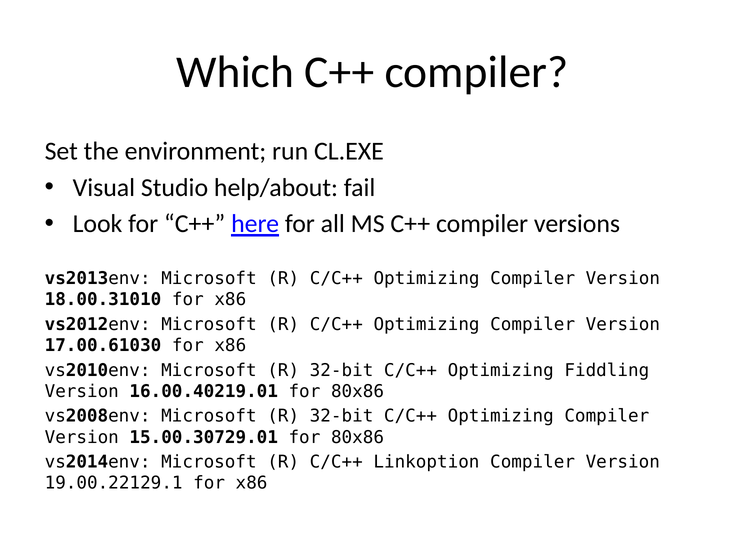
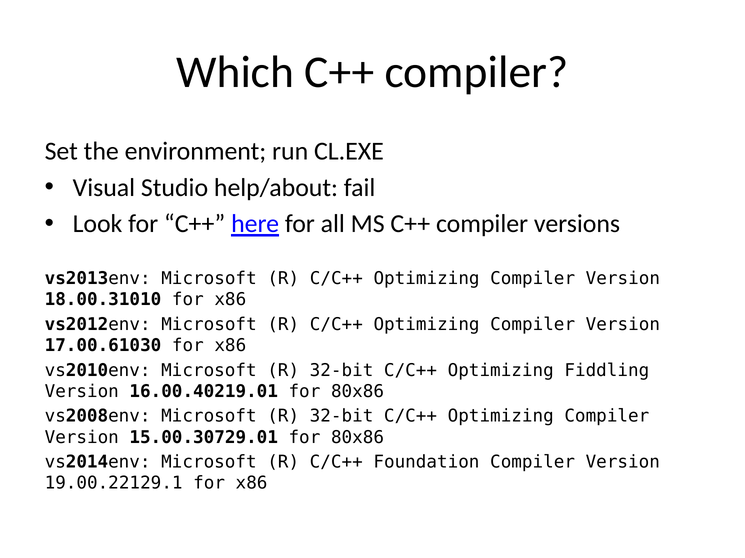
Linkoption: Linkoption -> Foundation (426, 463)
